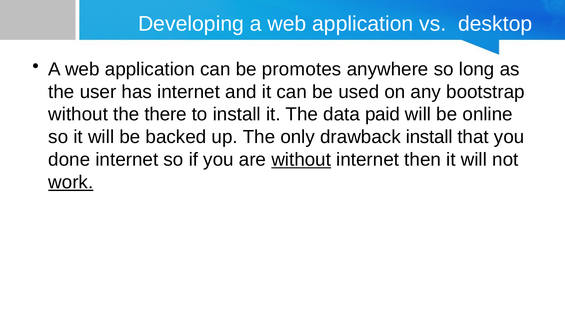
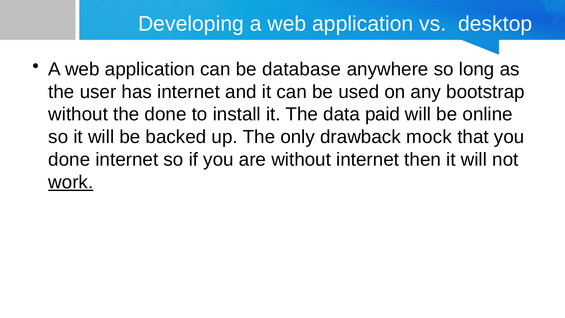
promotes: promotes -> database (302, 69)
the there: there -> done (166, 114)
drawback install: install -> mock (429, 137)
without underline: present -> none (301, 160)
